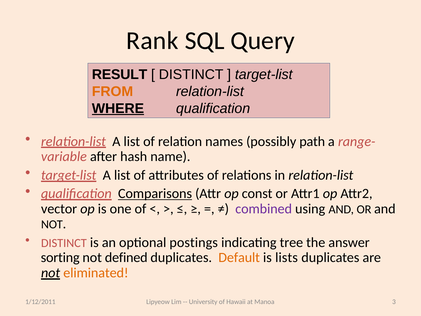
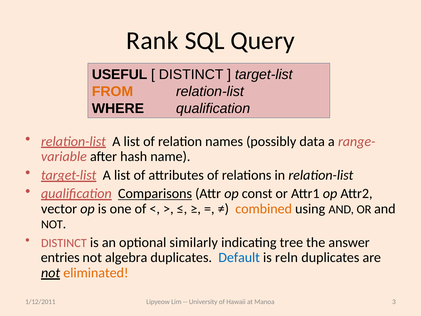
RESULT: RESULT -> USEFUL (120, 75)
WHERE underline: present -> none (118, 108)
path: path -> data (312, 141)
combined colour: purple -> orange (264, 209)
postings: postings -> similarly (194, 242)
sorting: sorting -> entries (60, 257)
defined: defined -> algebra (126, 257)
Default colour: orange -> blue (239, 257)
lists: lists -> reln (287, 257)
